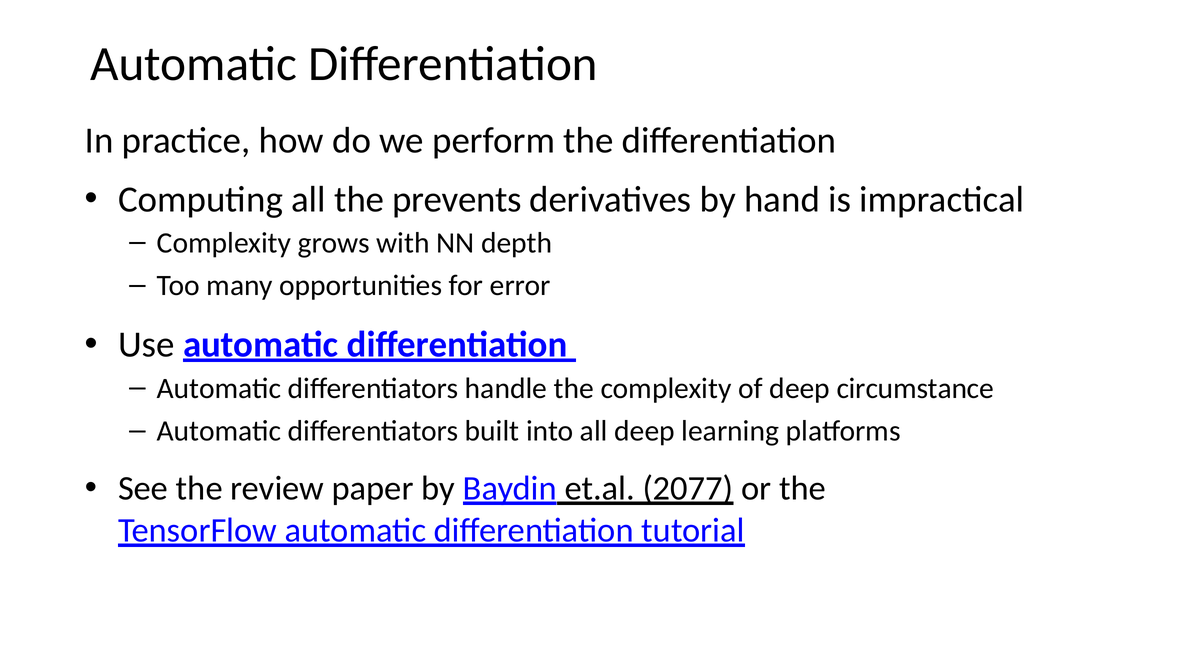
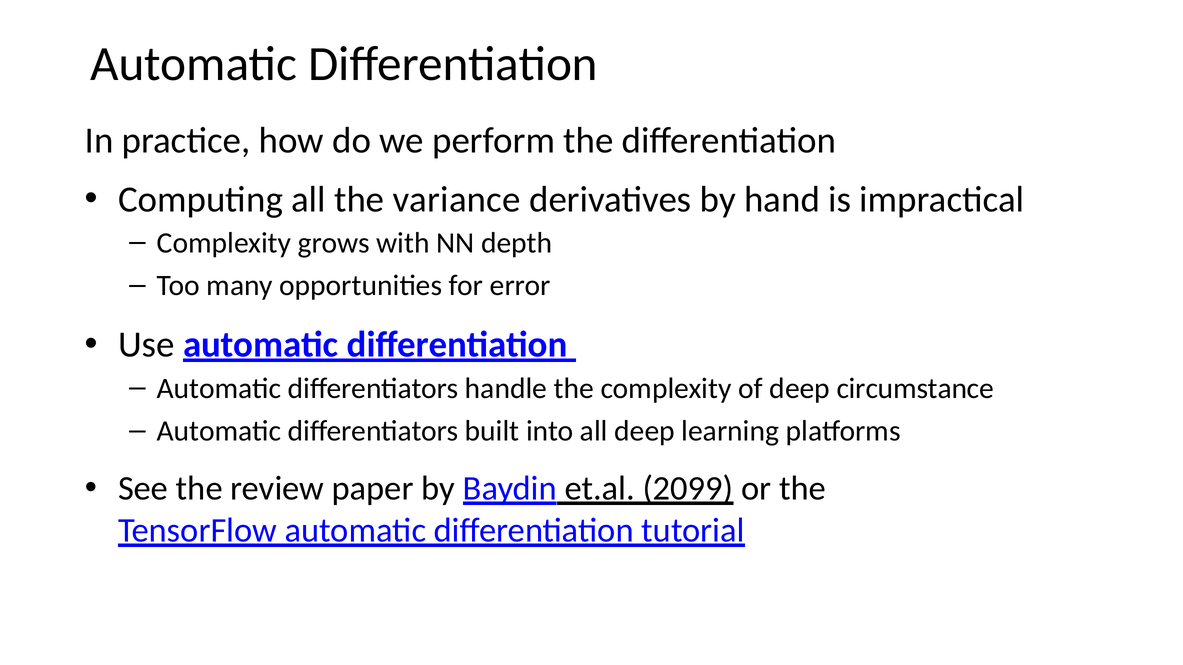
prevents: prevents -> variance (457, 200)
2077: 2077 -> 2099 (688, 489)
